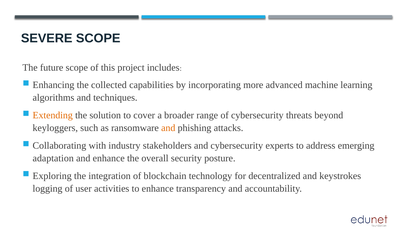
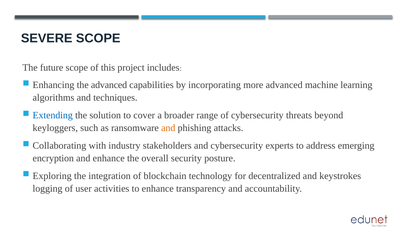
the collected: collected -> advanced (109, 85)
Extending colour: orange -> blue (53, 115)
adaptation: adaptation -> encryption (53, 158)
